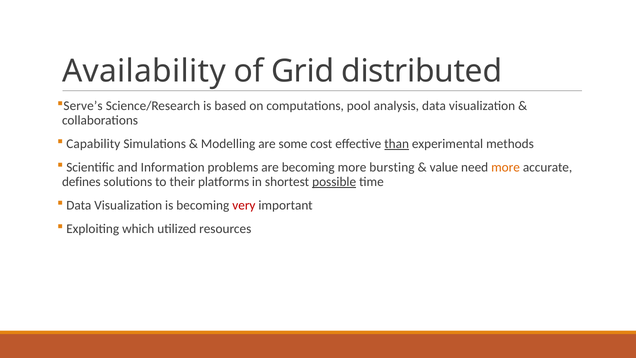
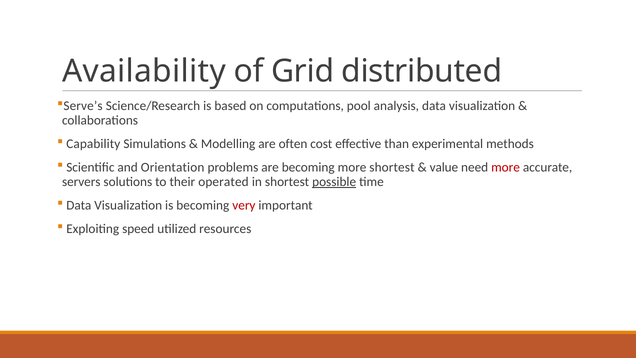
some: some -> often (293, 144)
than underline: present -> none (397, 144)
Information: Information -> Orientation (173, 167)
more bursting: bursting -> shortest (392, 167)
more colour: orange -> red (506, 167)
defines: defines -> servers (81, 182)
platforms: platforms -> operated (223, 182)
which: which -> speed (138, 229)
